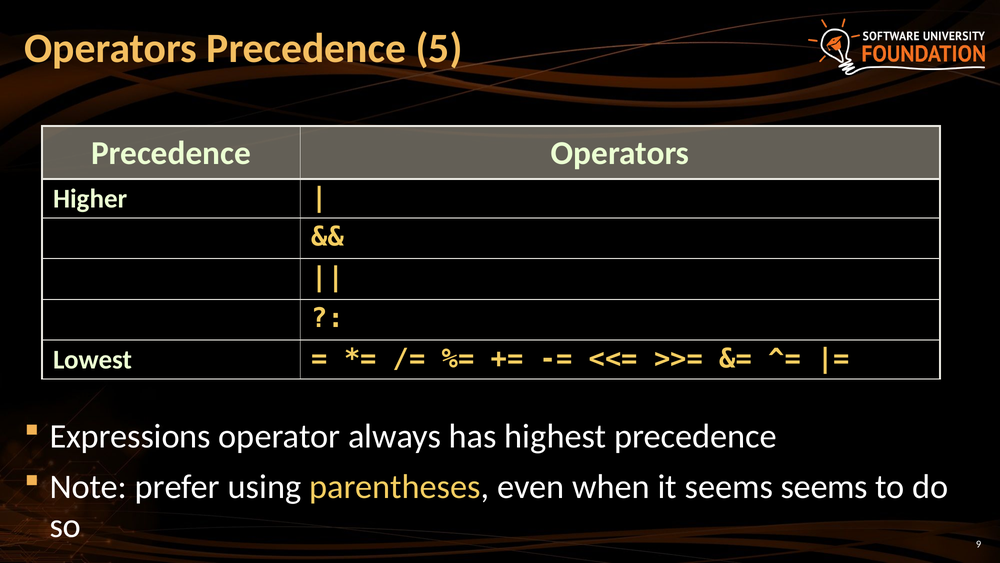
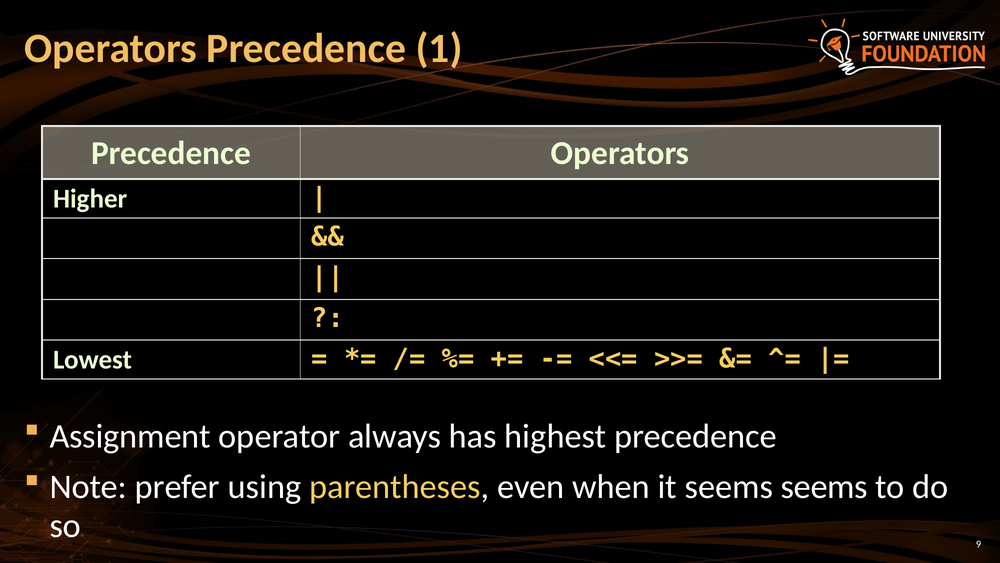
5: 5 -> 1 (439, 49)
Expressions: Expressions -> Assignment (130, 436)
